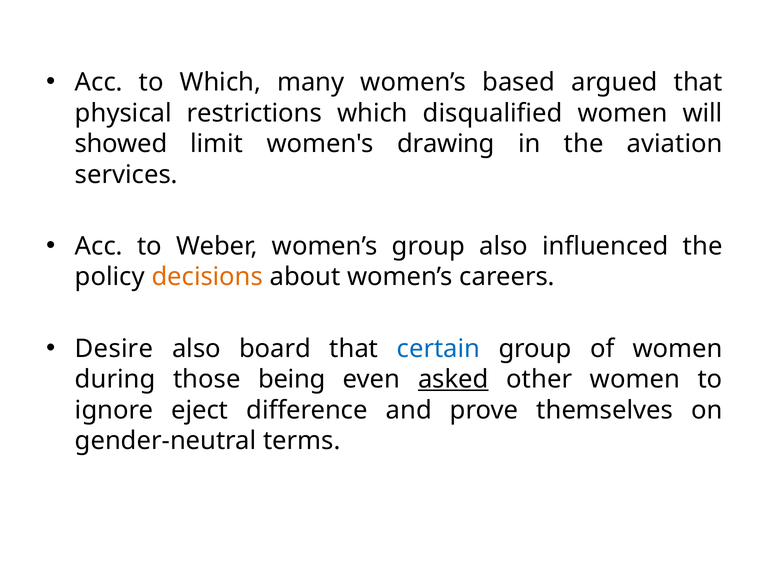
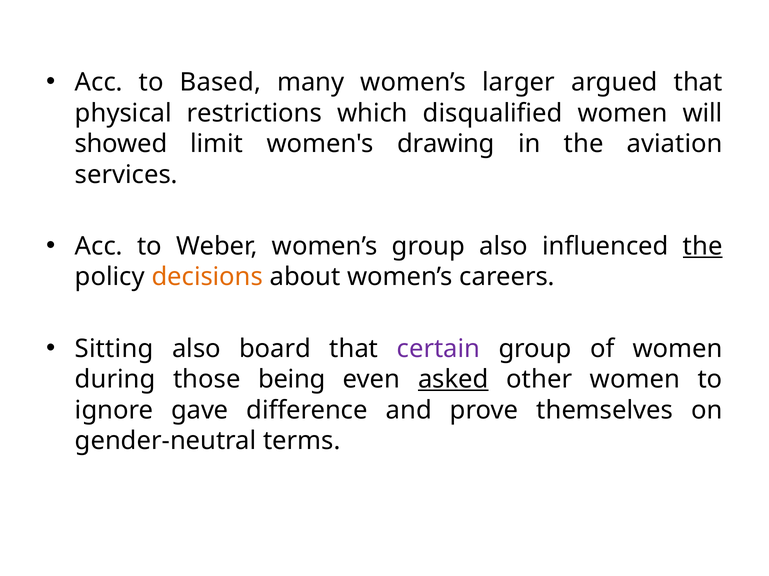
to Which: Which -> Based (220, 83)
based: based -> larger (519, 83)
the underline: none -> present (703, 247)
Desire: Desire -> Sitting (114, 349)
certain colour: blue -> purple (438, 349)
eject: eject -> gave (200, 411)
